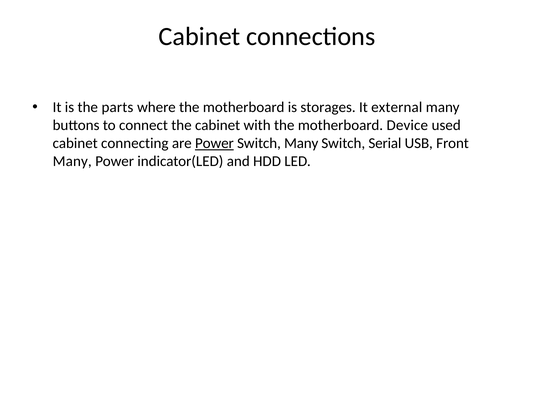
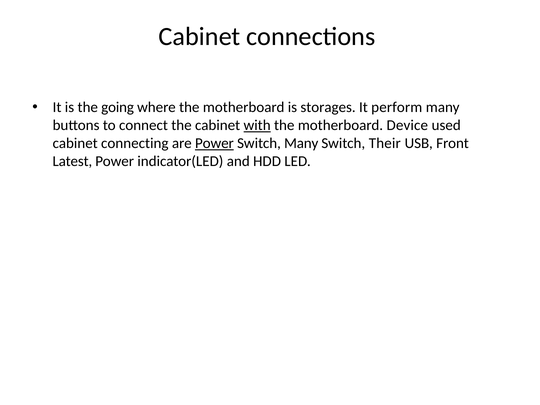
parts: parts -> going (118, 107)
external: external -> perform (397, 107)
with underline: none -> present (257, 125)
Serial: Serial -> Their (385, 143)
Many: Many -> Latest (72, 161)
